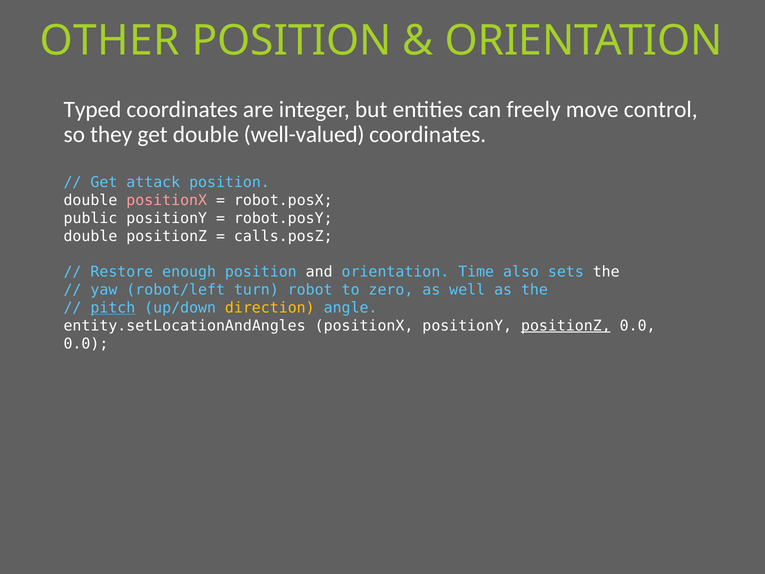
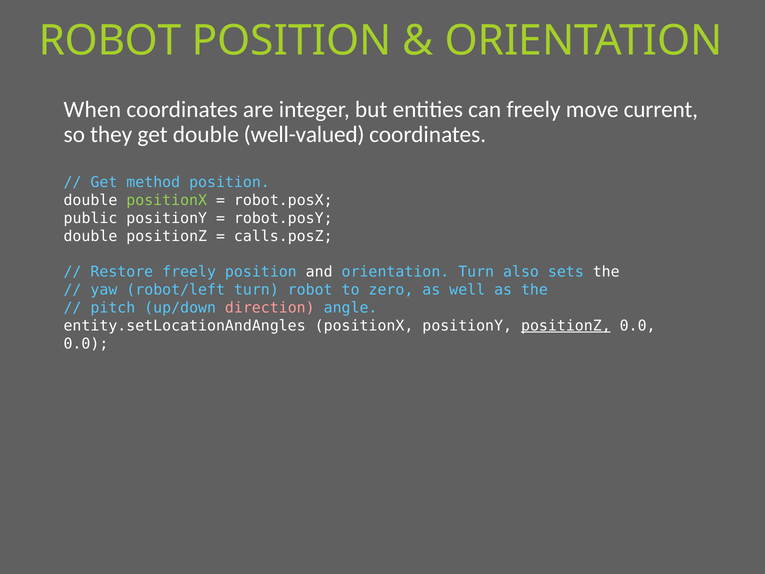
OTHER: OTHER -> ROBOT (110, 40)
Typed: Typed -> When (92, 109)
control: control -> current (661, 109)
attack: attack -> method (153, 182)
positionX colour: pink -> light green (167, 200)
Restore enough: enough -> freely (189, 272)
orientation Time: Time -> Turn (476, 272)
pitch underline: present -> none (113, 308)
direction colour: yellow -> pink (270, 308)
